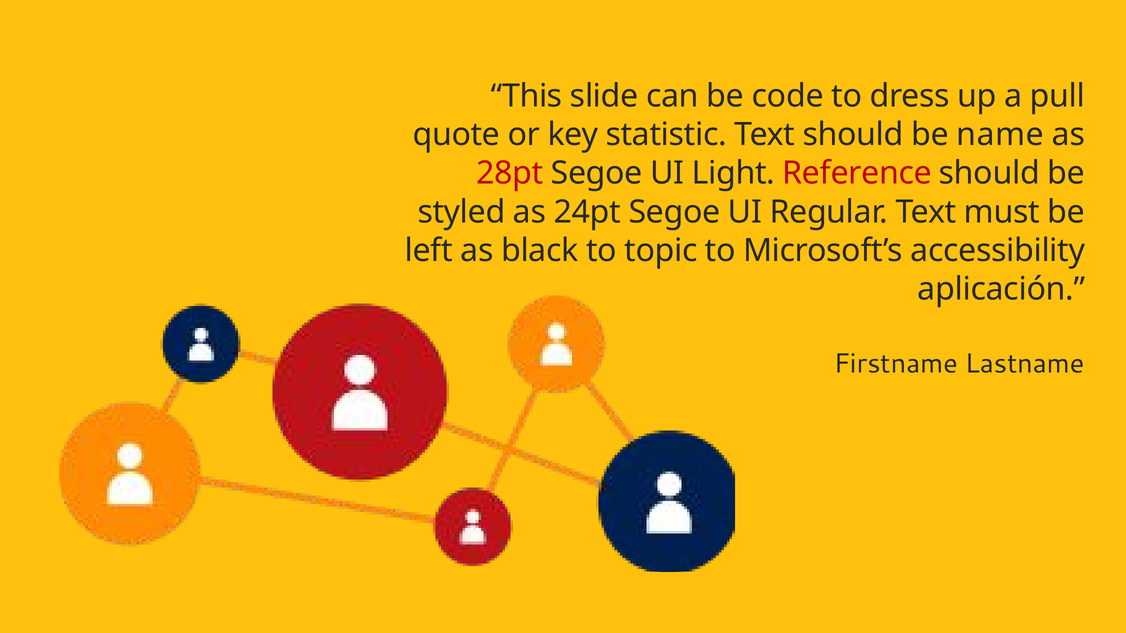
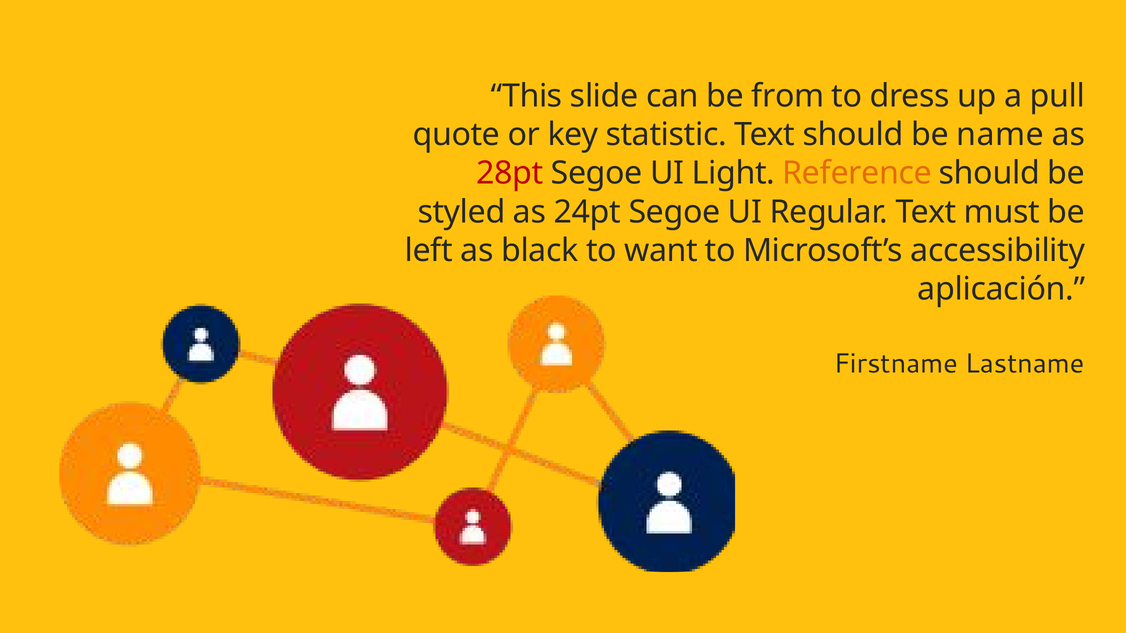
code: code -> from (788, 96)
Reference colour: red -> orange (857, 173)
topic: topic -> want (661, 251)
